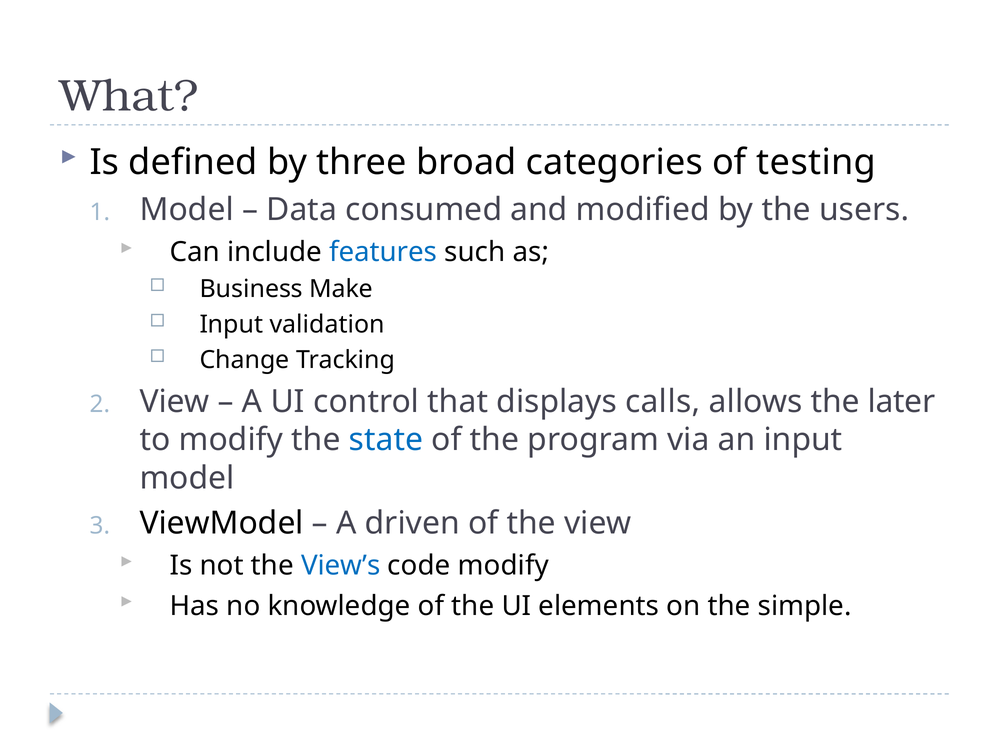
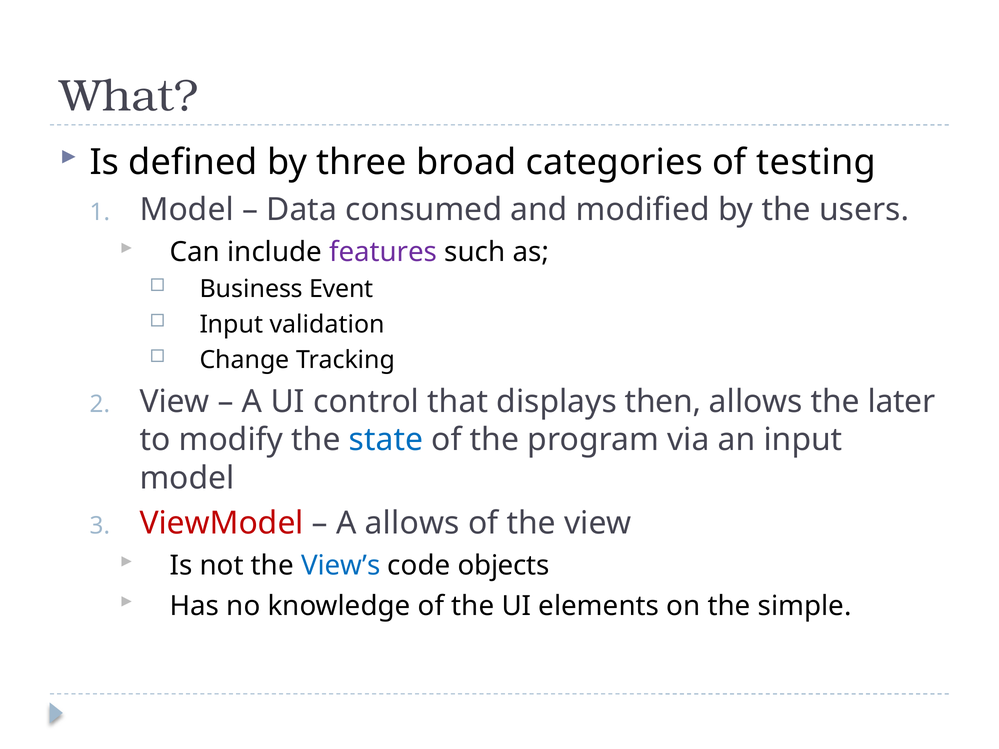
features colour: blue -> purple (383, 252)
Make: Make -> Event (341, 289)
calls: calls -> then (663, 402)
ViewModel colour: black -> red (222, 523)
A driven: driven -> allows (412, 523)
code modify: modify -> objects (504, 566)
